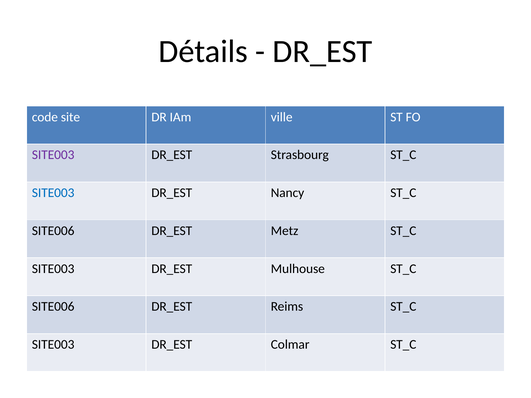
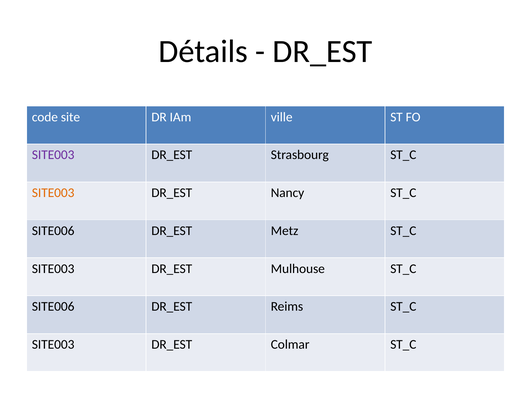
SITE003 colour: blue -> orange (53, 193)
